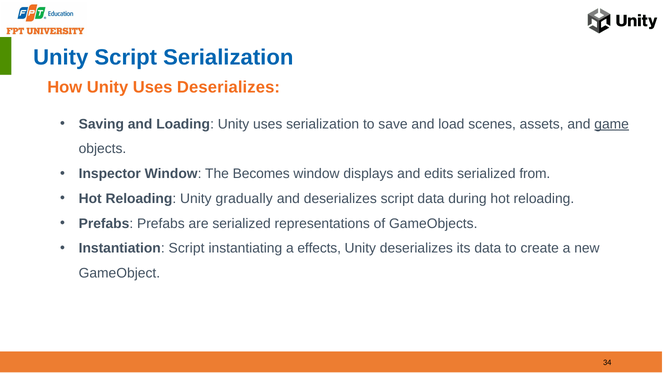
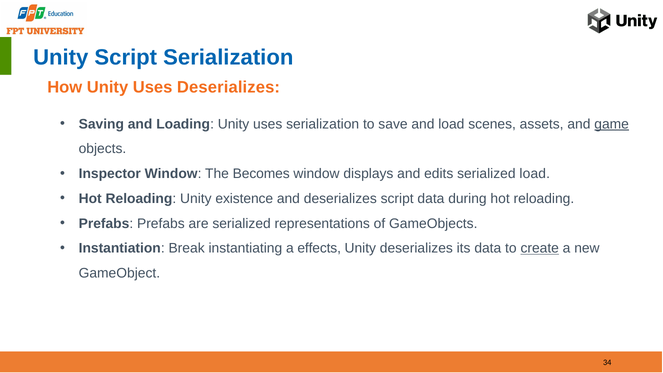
serialized from: from -> load (535, 174)
gradually: gradually -> existence (244, 199)
Instantiation Script: Script -> Break (187, 248)
create underline: none -> present (540, 248)
